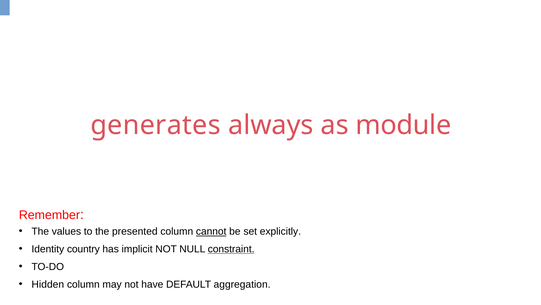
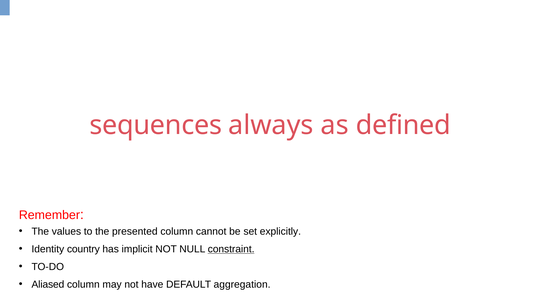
generates: generates -> sequences (156, 125)
module: module -> defined (403, 125)
cannot underline: present -> none (211, 231)
Hidden: Hidden -> Aliased (48, 284)
